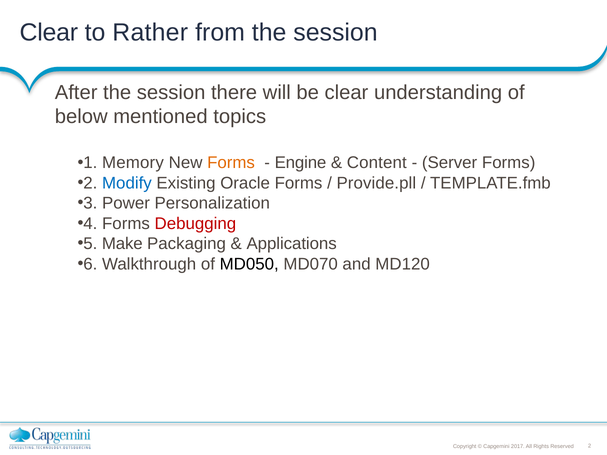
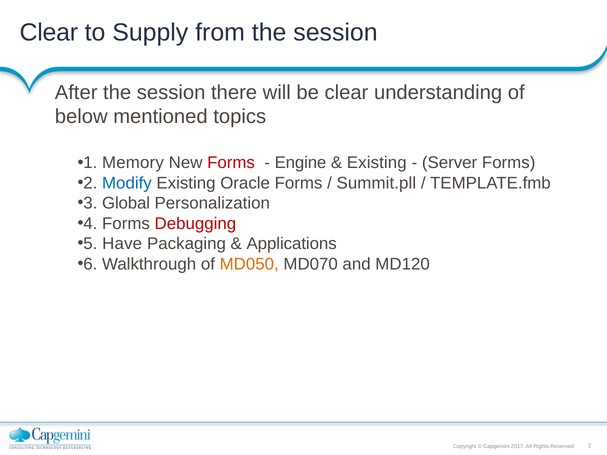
Rather: Rather -> Supply (150, 33)
Forms colour: orange -> red (231, 163)
Content: Content -> Existing (377, 163)
Provide.pll: Provide.pll -> Summit.pll (376, 183)
Power: Power -> Global (126, 203)
Make: Make -> Have (122, 244)
MD050 colour: black -> orange (249, 264)
